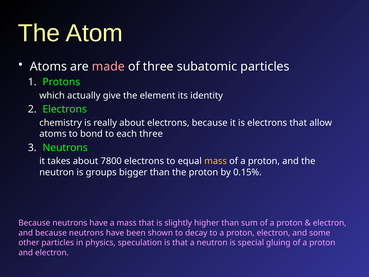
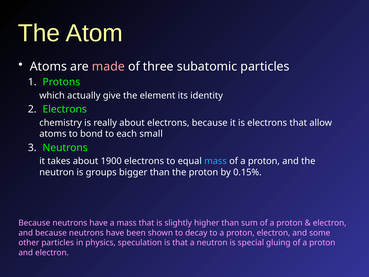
each three: three -> small (151, 134)
7800: 7800 -> 1900 (111, 161)
mass colour: yellow -> light blue (216, 161)
